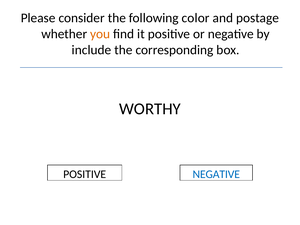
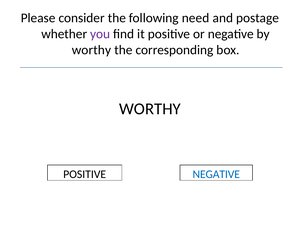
color: color -> need (196, 18)
you colour: orange -> purple (100, 34)
include: include -> worthy (91, 50)
